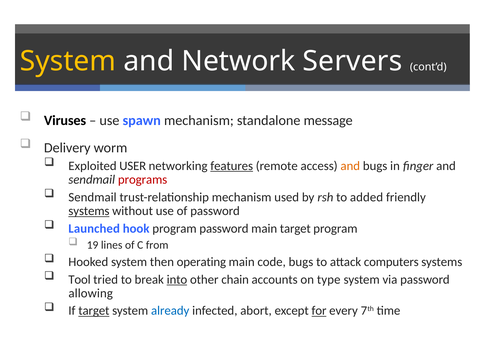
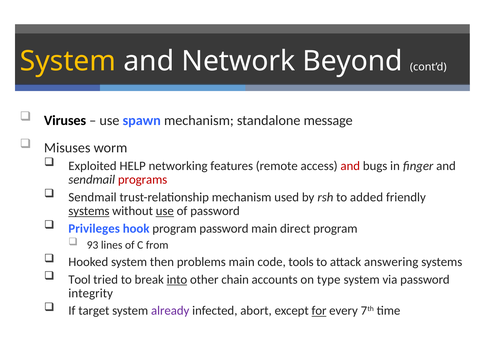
Servers: Servers -> Beyond (353, 61)
Delivery: Delivery -> Misuses (67, 148)
USER: USER -> HELP (133, 166)
features underline: present -> none (232, 166)
and colour: orange -> red (350, 166)
use underline: none -> present (165, 211)
Launched: Launched -> Privileges (94, 228)
main target: target -> direct (295, 228)
19: 19 -> 93 (93, 245)
operating: operating -> problems (201, 262)
code bugs: bugs -> tools (301, 262)
computers: computers -> answering (391, 262)
allowing: allowing -> integrity (91, 293)
target underline: present -> none (94, 311)
already colour: blue -> purple (170, 311)
